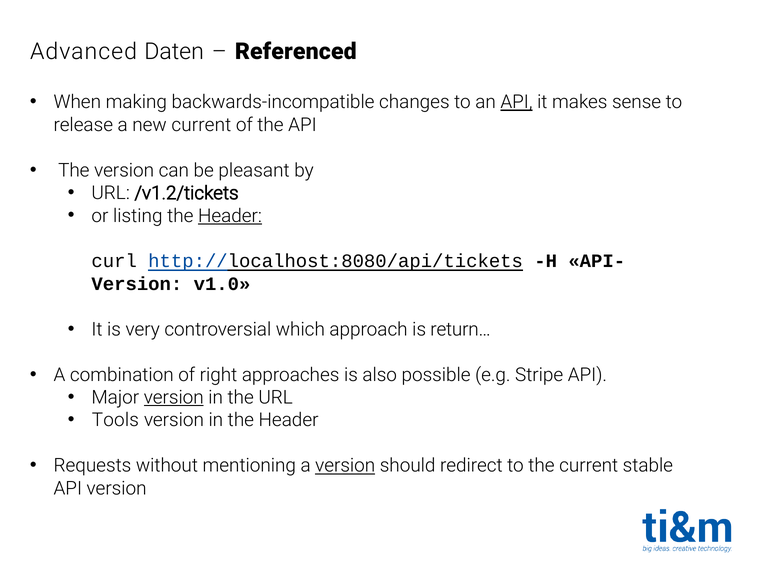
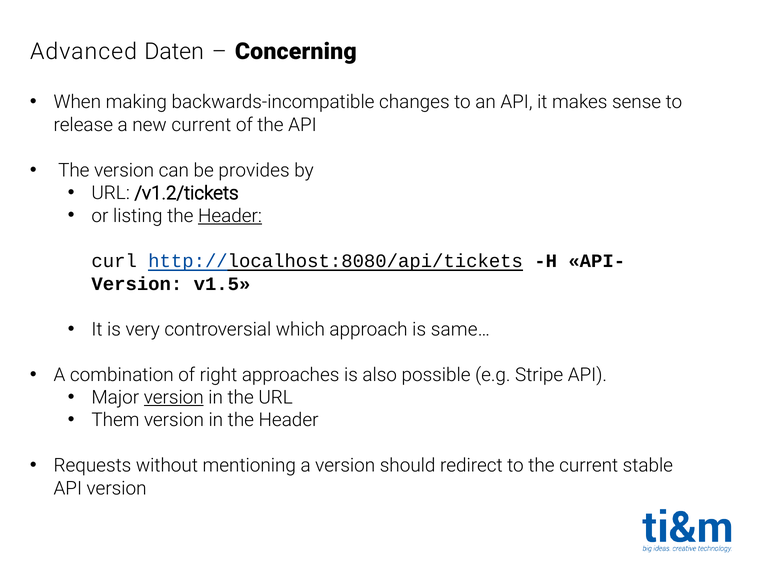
Referenced: Referenced -> Concerning (296, 52)
API underline: present -> none (516, 102)
pleasant: pleasant -> provides (254, 170)
v1.0: v1.0 -> v1.5 (222, 284)
return…: return… -> same… (460, 329)
Tools: Tools -> Them (115, 420)
version underline: present -> none (345, 465)
